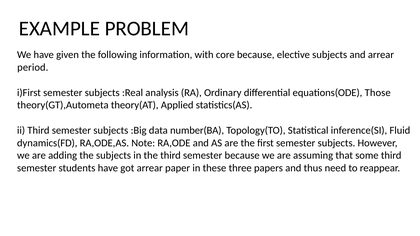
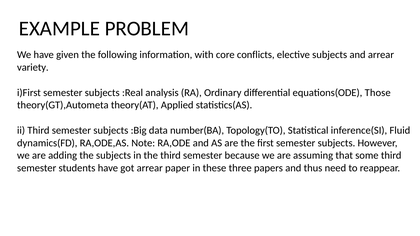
core because: because -> conflicts (256, 55)
period: period -> variety (33, 67)
